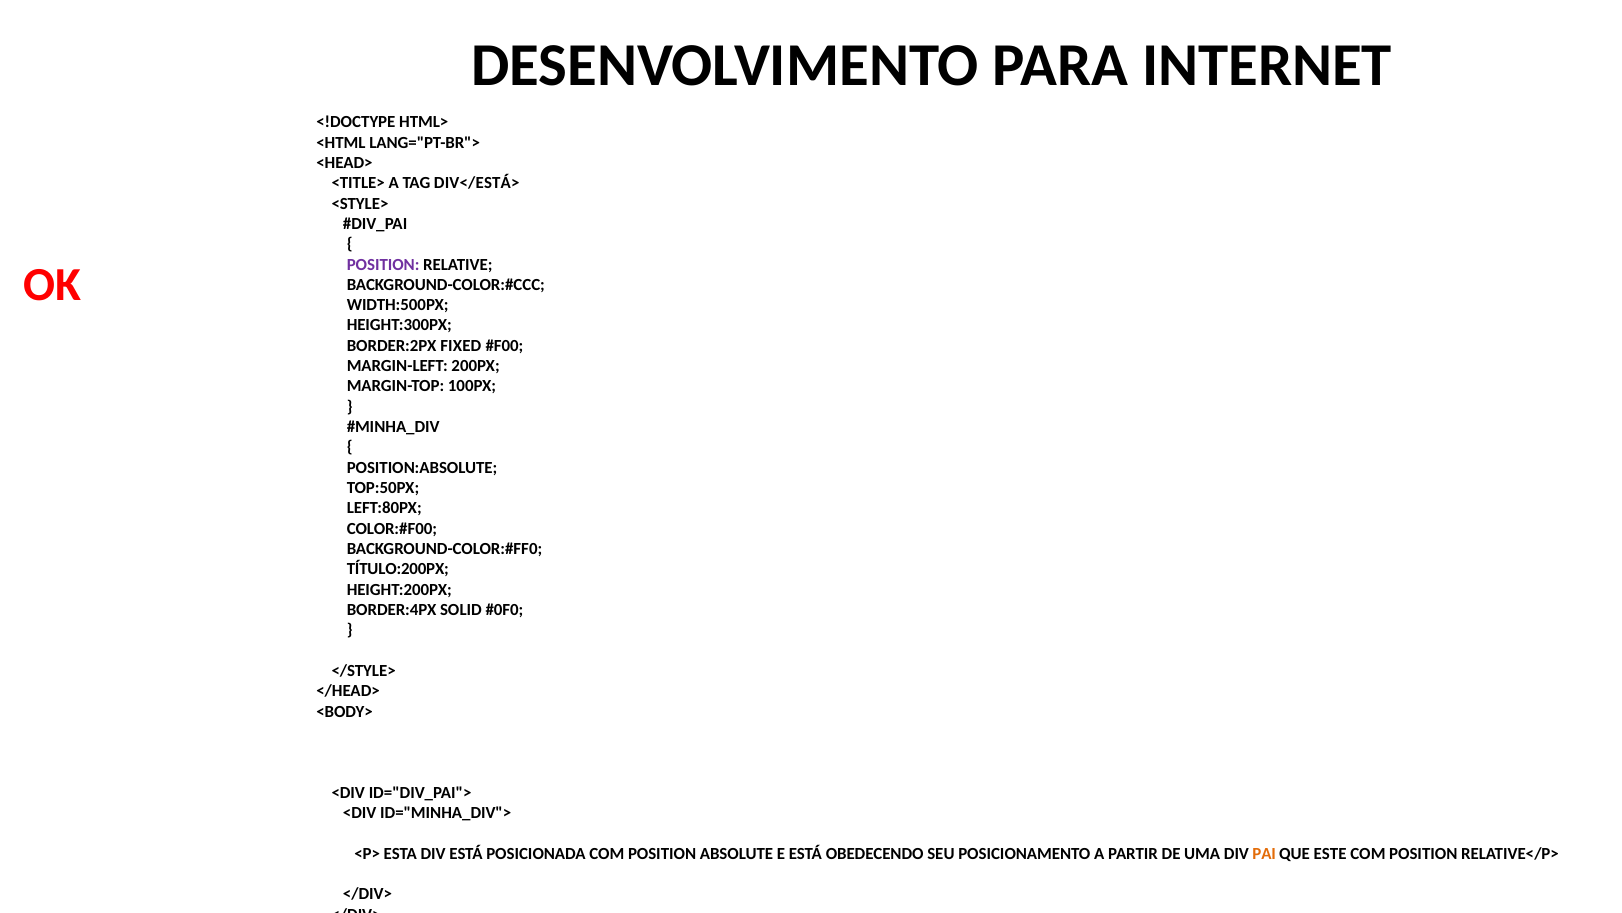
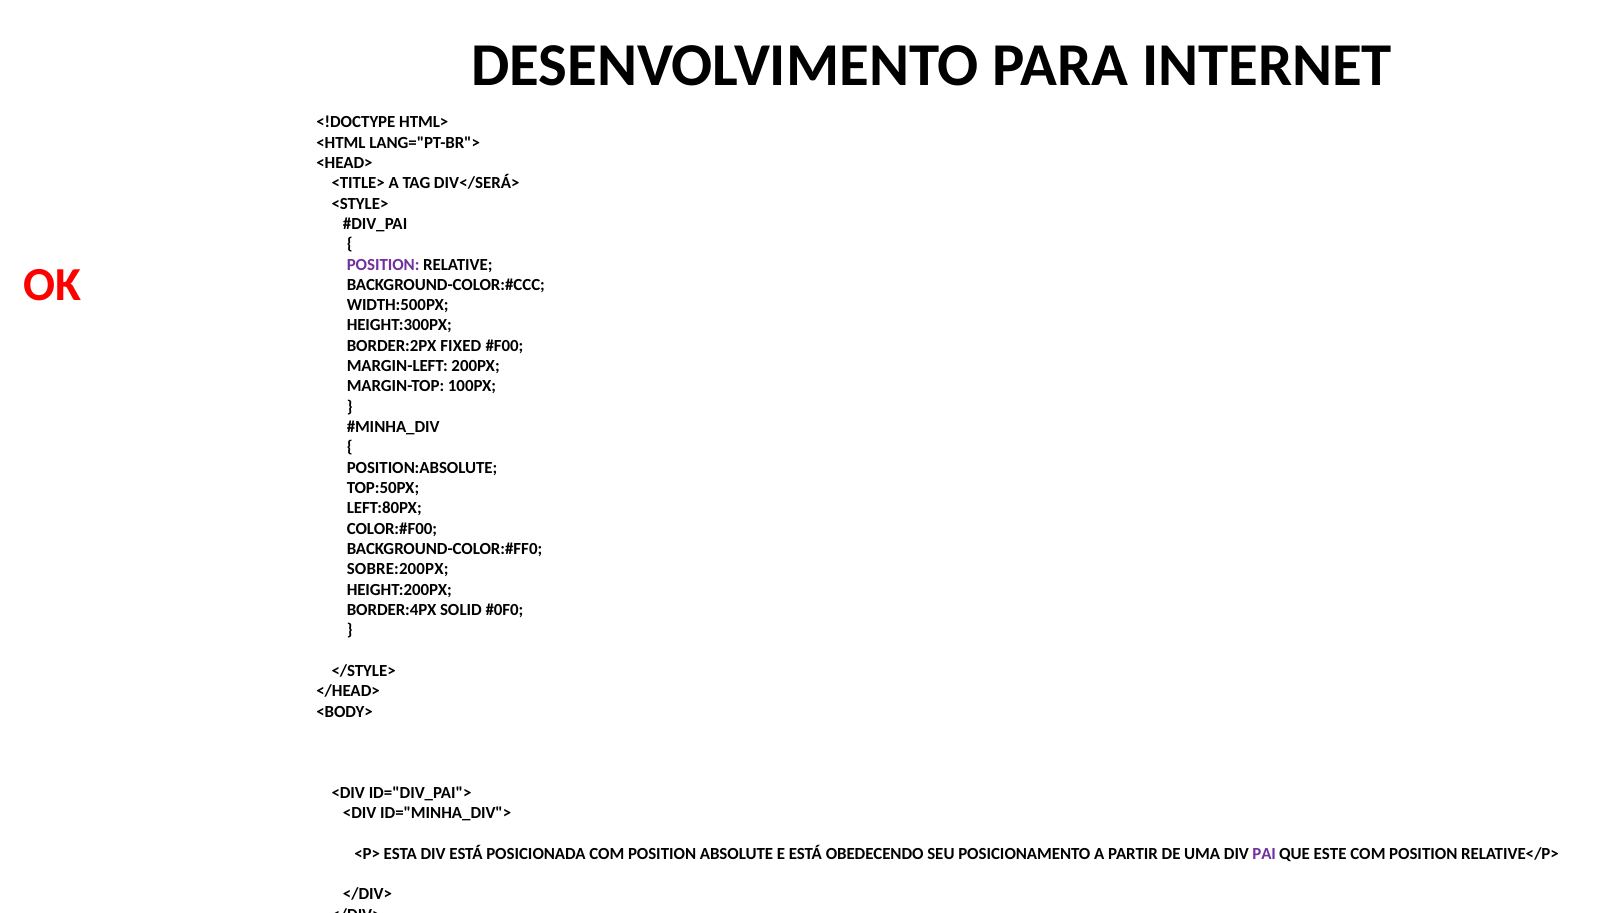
DIV</ESTÁ>: DIV</ESTÁ> -> DIV</SERÁ> (477, 183)
TÍTULO:200PX: TÍTULO:200PX -> SOBRE:200PX (398, 569)
PAI colour: orange -> purple (1264, 853)
